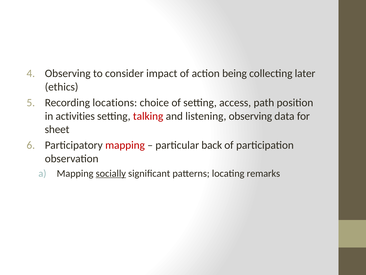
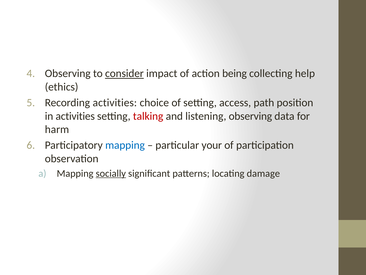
consider underline: none -> present (124, 73)
later: later -> help (305, 73)
Recording locations: locations -> activities (115, 102)
sheet: sheet -> harm (57, 129)
mapping colour: red -> blue (125, 145)
back: back -> your (212, 145)
remarks: remarks -> damage (263, 173)
